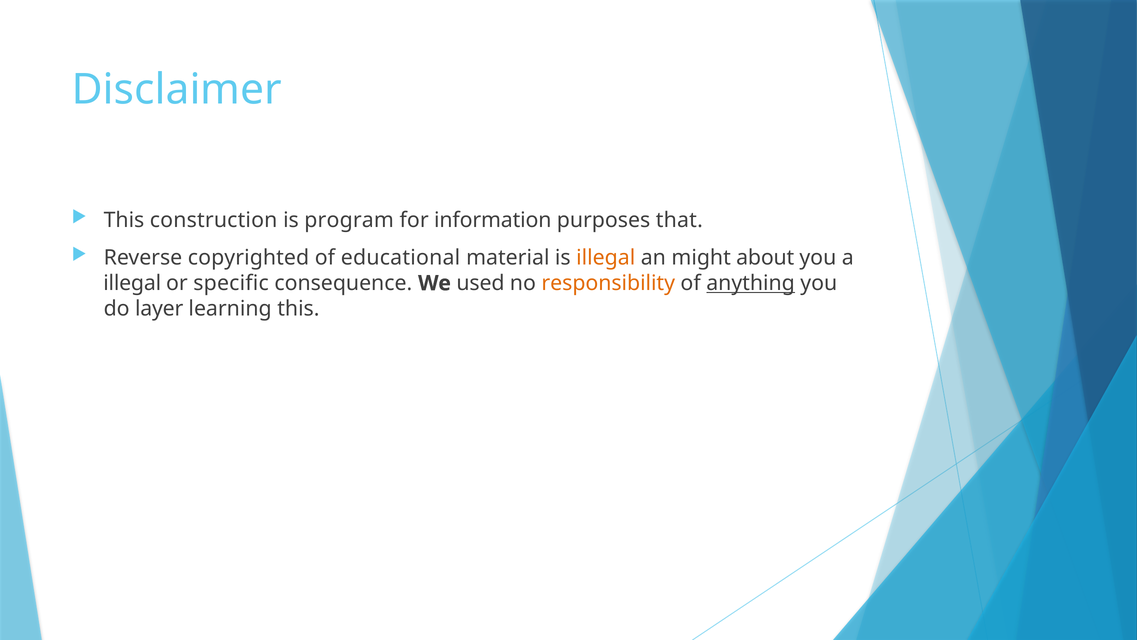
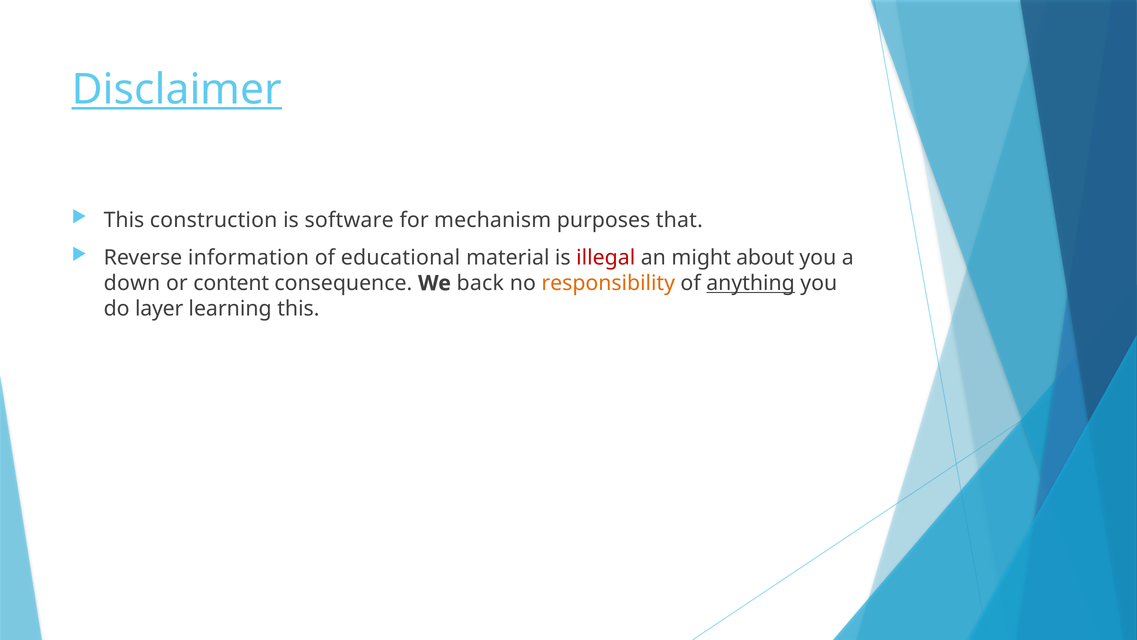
Disclaimer underline: none -> present (177, 90)
program: program -> software (349, 220)
information: information -> mechanism (493, 220)
copyrighted: copyrighted -> information (248, 257)
illegal colour: orange -> red (606, 257)
illegal: illegal -> down (132, 283)
specific: specific -> content (231, 283)
used: used -> back (480, 283)
